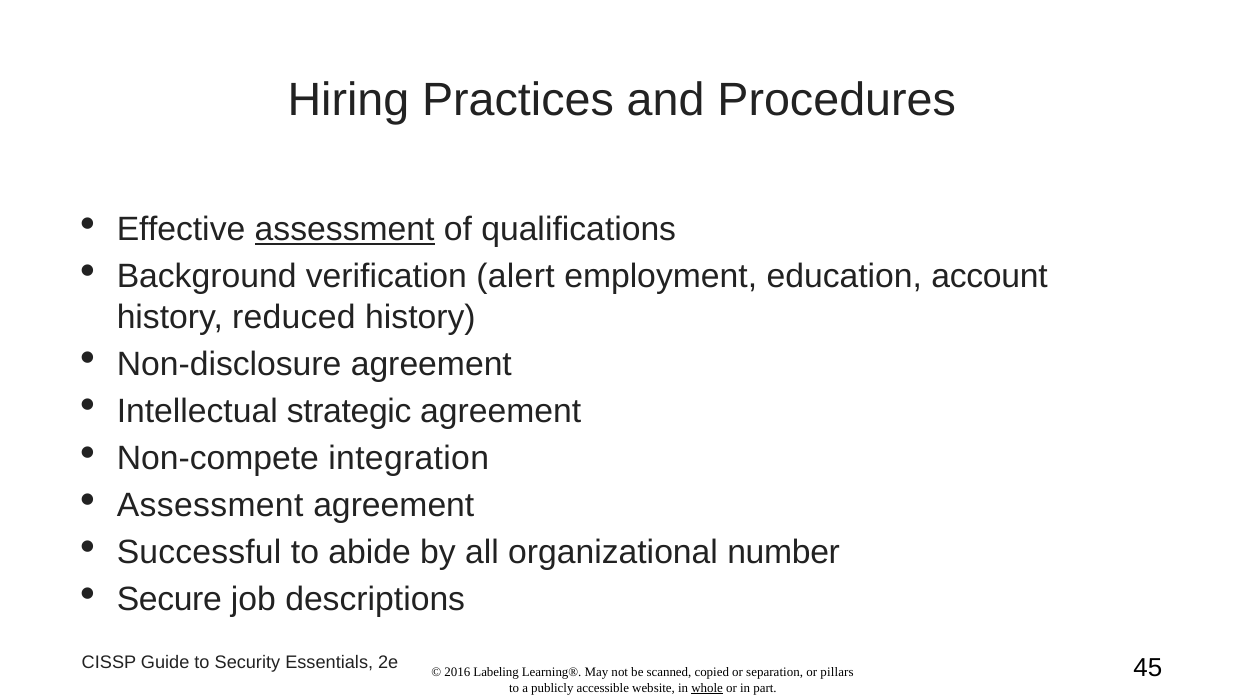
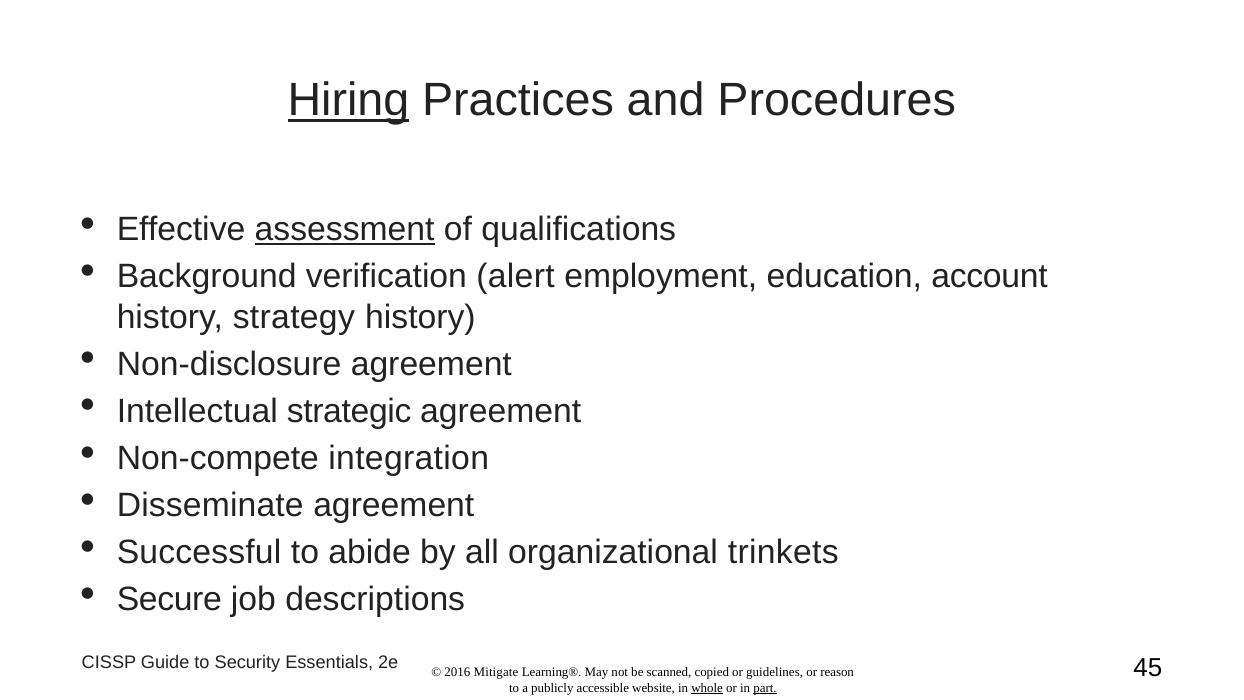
Hiring underline: none -> present (348, 100)
reduced: reduced -> strategy (294, 317)
Assessment: Assessment -> Disseminate (210, 505)
number: number -> trinkets (783, 552)
Labeling: Labeling -> Mitigate (496, 672)
separation: separation -> guidelines (775, 672)
pillars: pillars -> reason (837, 672)
part underline: none -> present (765, 688)
